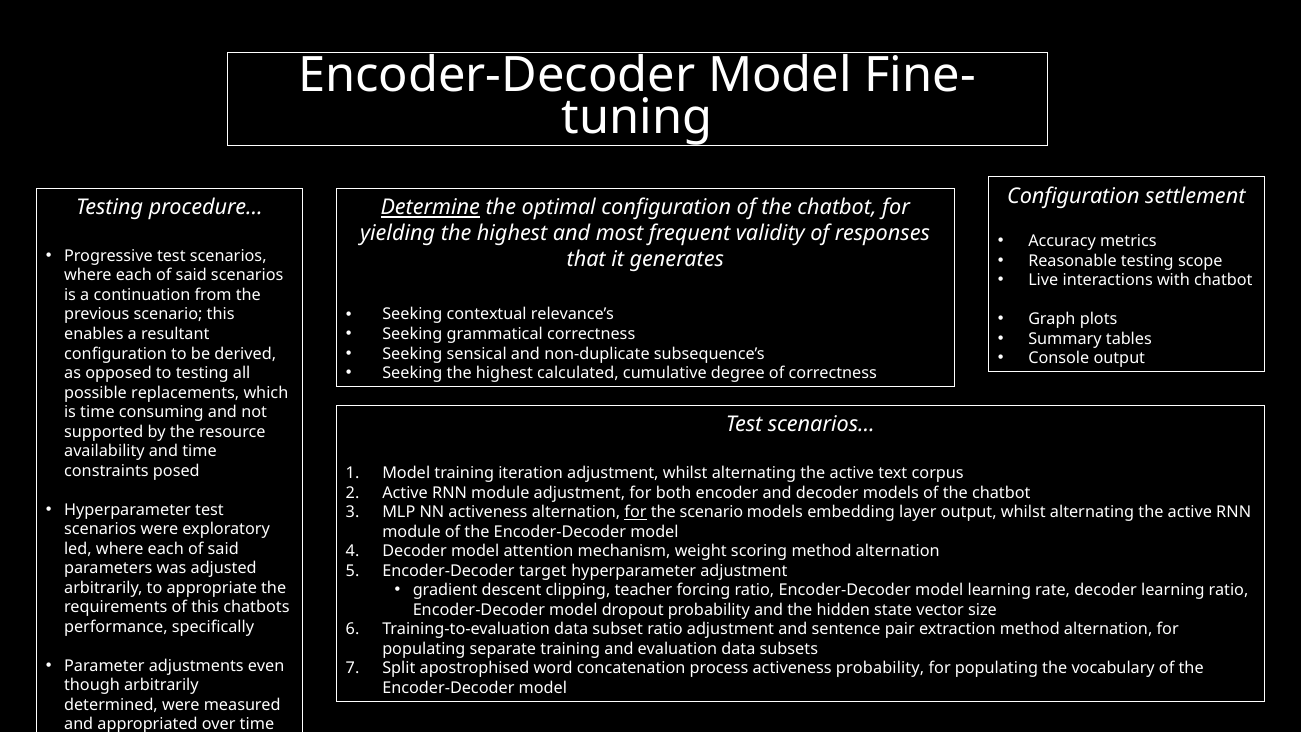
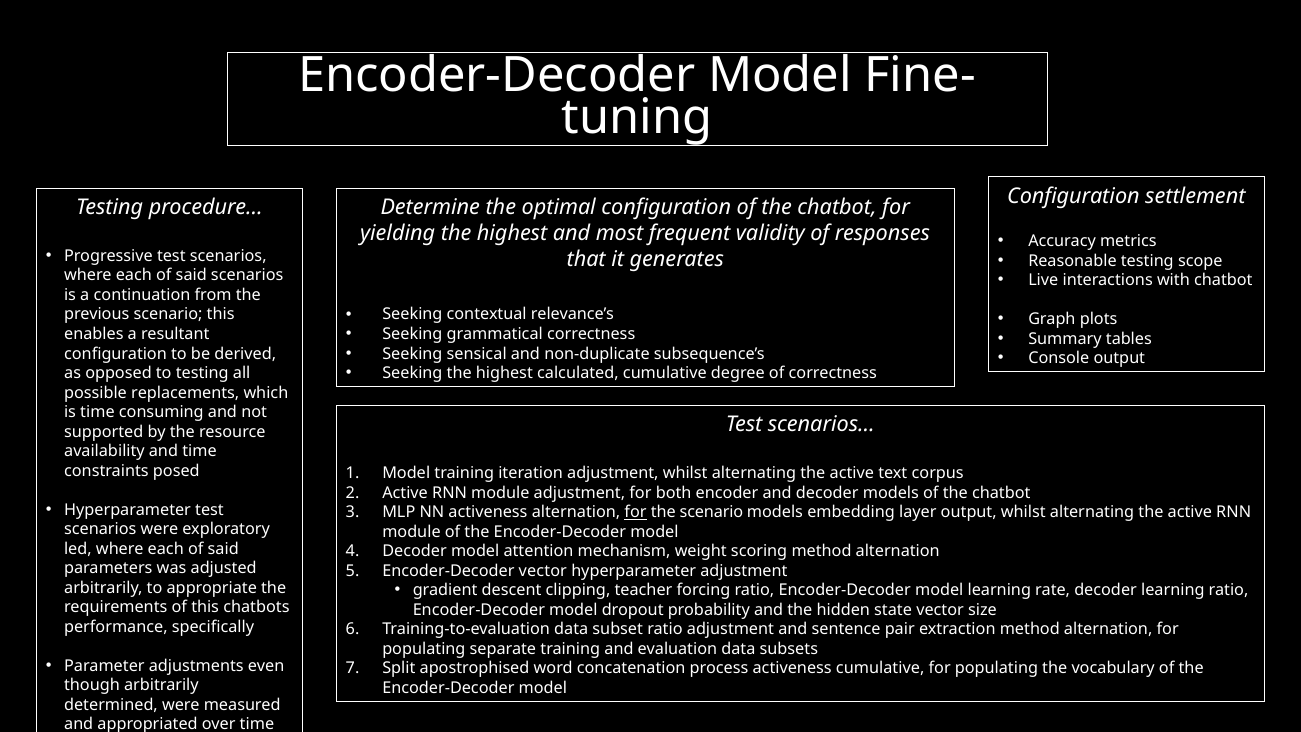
Determine underline: present -> none (430, 208)
Encoder-Decoder target: target -> vector (543, 571)
activeness probability: probability -> cumulative (880, 668)
